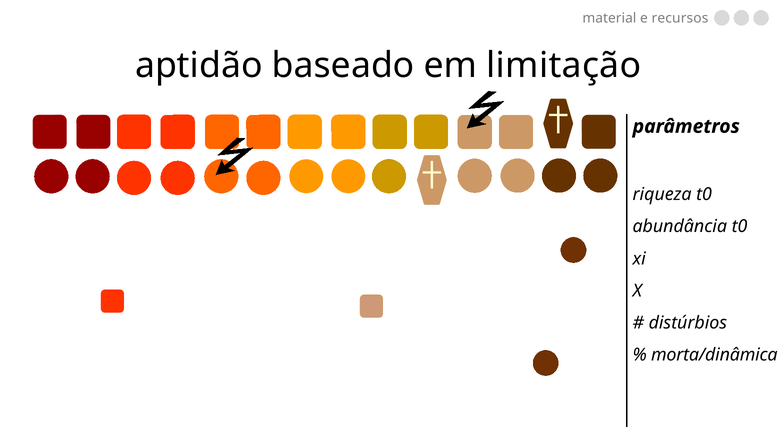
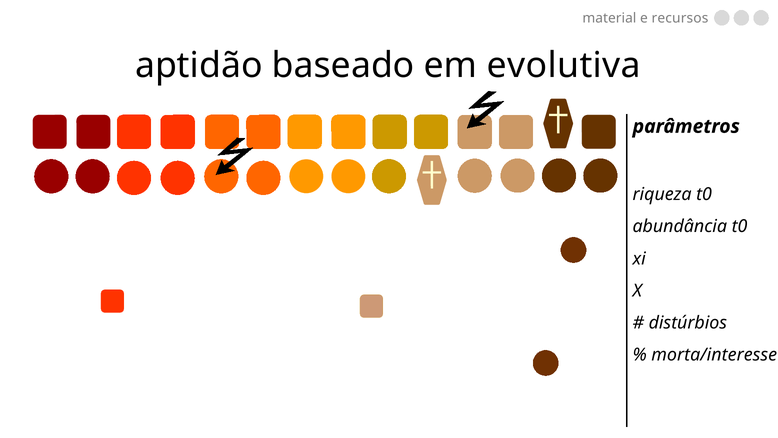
limitação: limitação -> evolutiva (564, 65)
morta/dinâmica: morta/dinâmica -> morta/interesse (714, 355)
